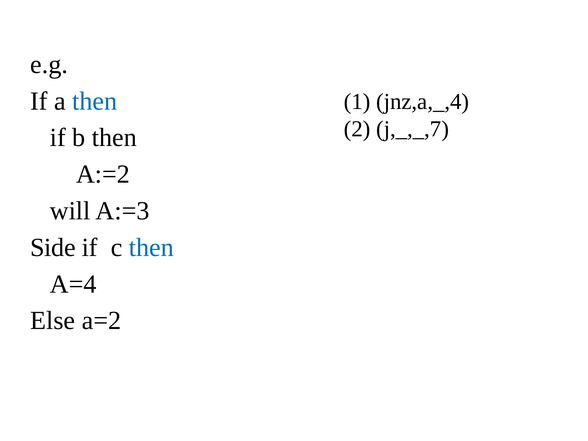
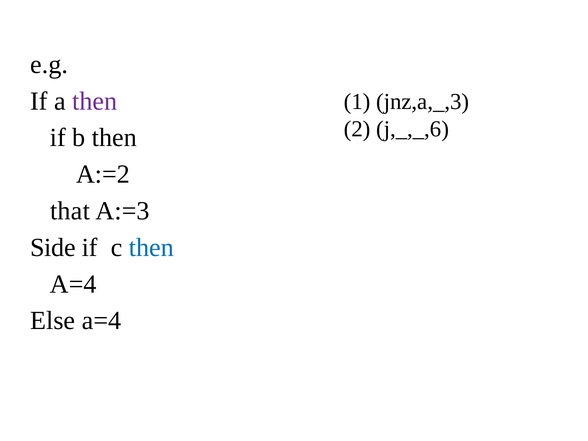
then colour: blue -> purple (95, 101)
jnz,a,_,4: jnz,a,_,4 -> jnz,a,_,3 (423, 101)
j,_,_,7: j,_,_,7 -> j,_,_,6 (413, 129)
will: will -> that (70, 211)
Else a=2: a=2 -> a=4 (101, 321)
